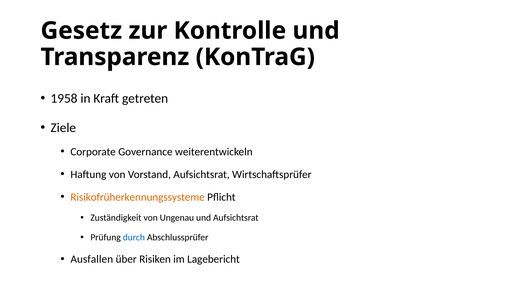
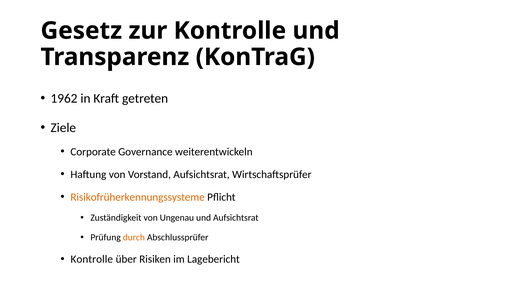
1958: 1958 -> 1962 (64, 99)
durch colour: blue -> orange (134, 238)
Ausfallen: Ausfallen -> Kontrolle (92, 260)
